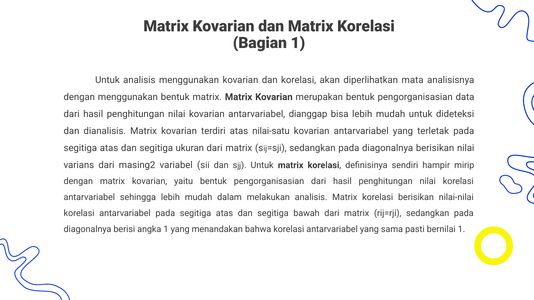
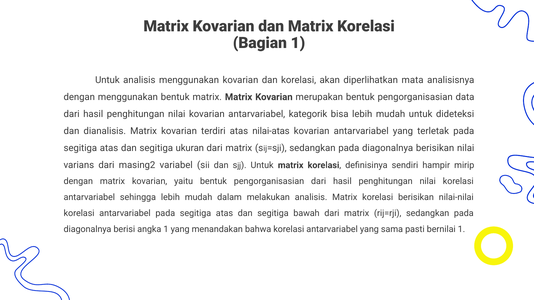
dianggap: dianggap -> kategorik (308, 114)
nilai-satu: nilai-satu -> nilai-atas (271, 131)
